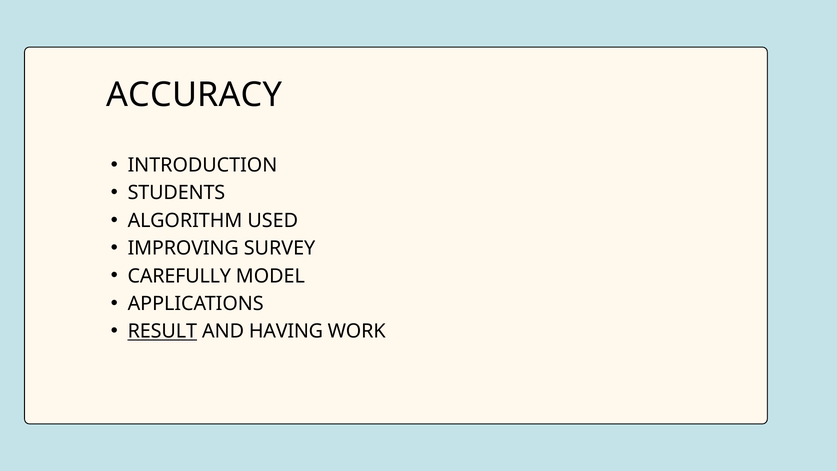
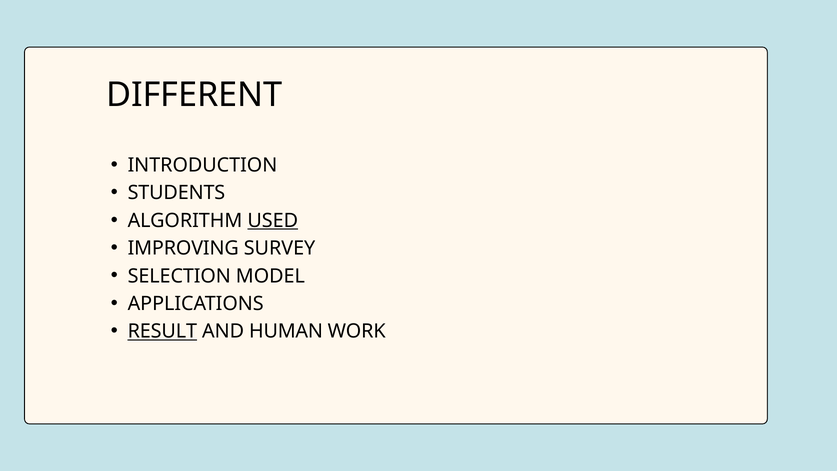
ACCURACY: ACCURACY -> DIFFERENT (194, 95)
USED underline: none -> present (273, 221)
CAREFULLY: CAREFULLY -> SELECTION (179, 276)
HAVING: HAVING -> HUMAN (286, 331)
